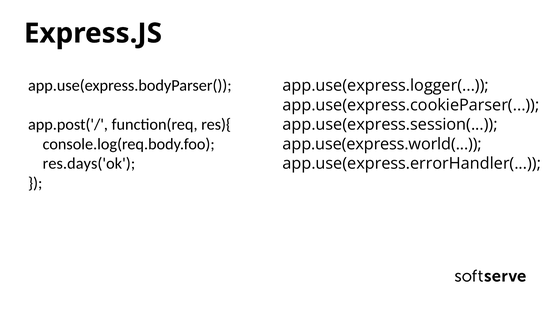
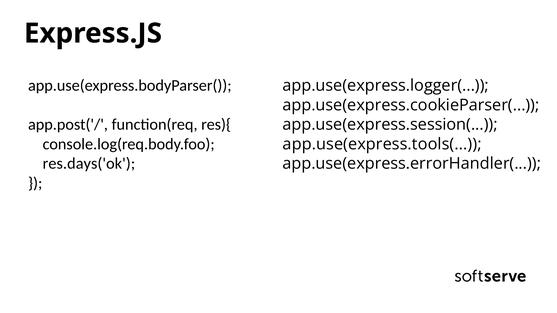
app.use(express.world(: app.use(express.world( -> app.use(express.tools( (382, 144)
